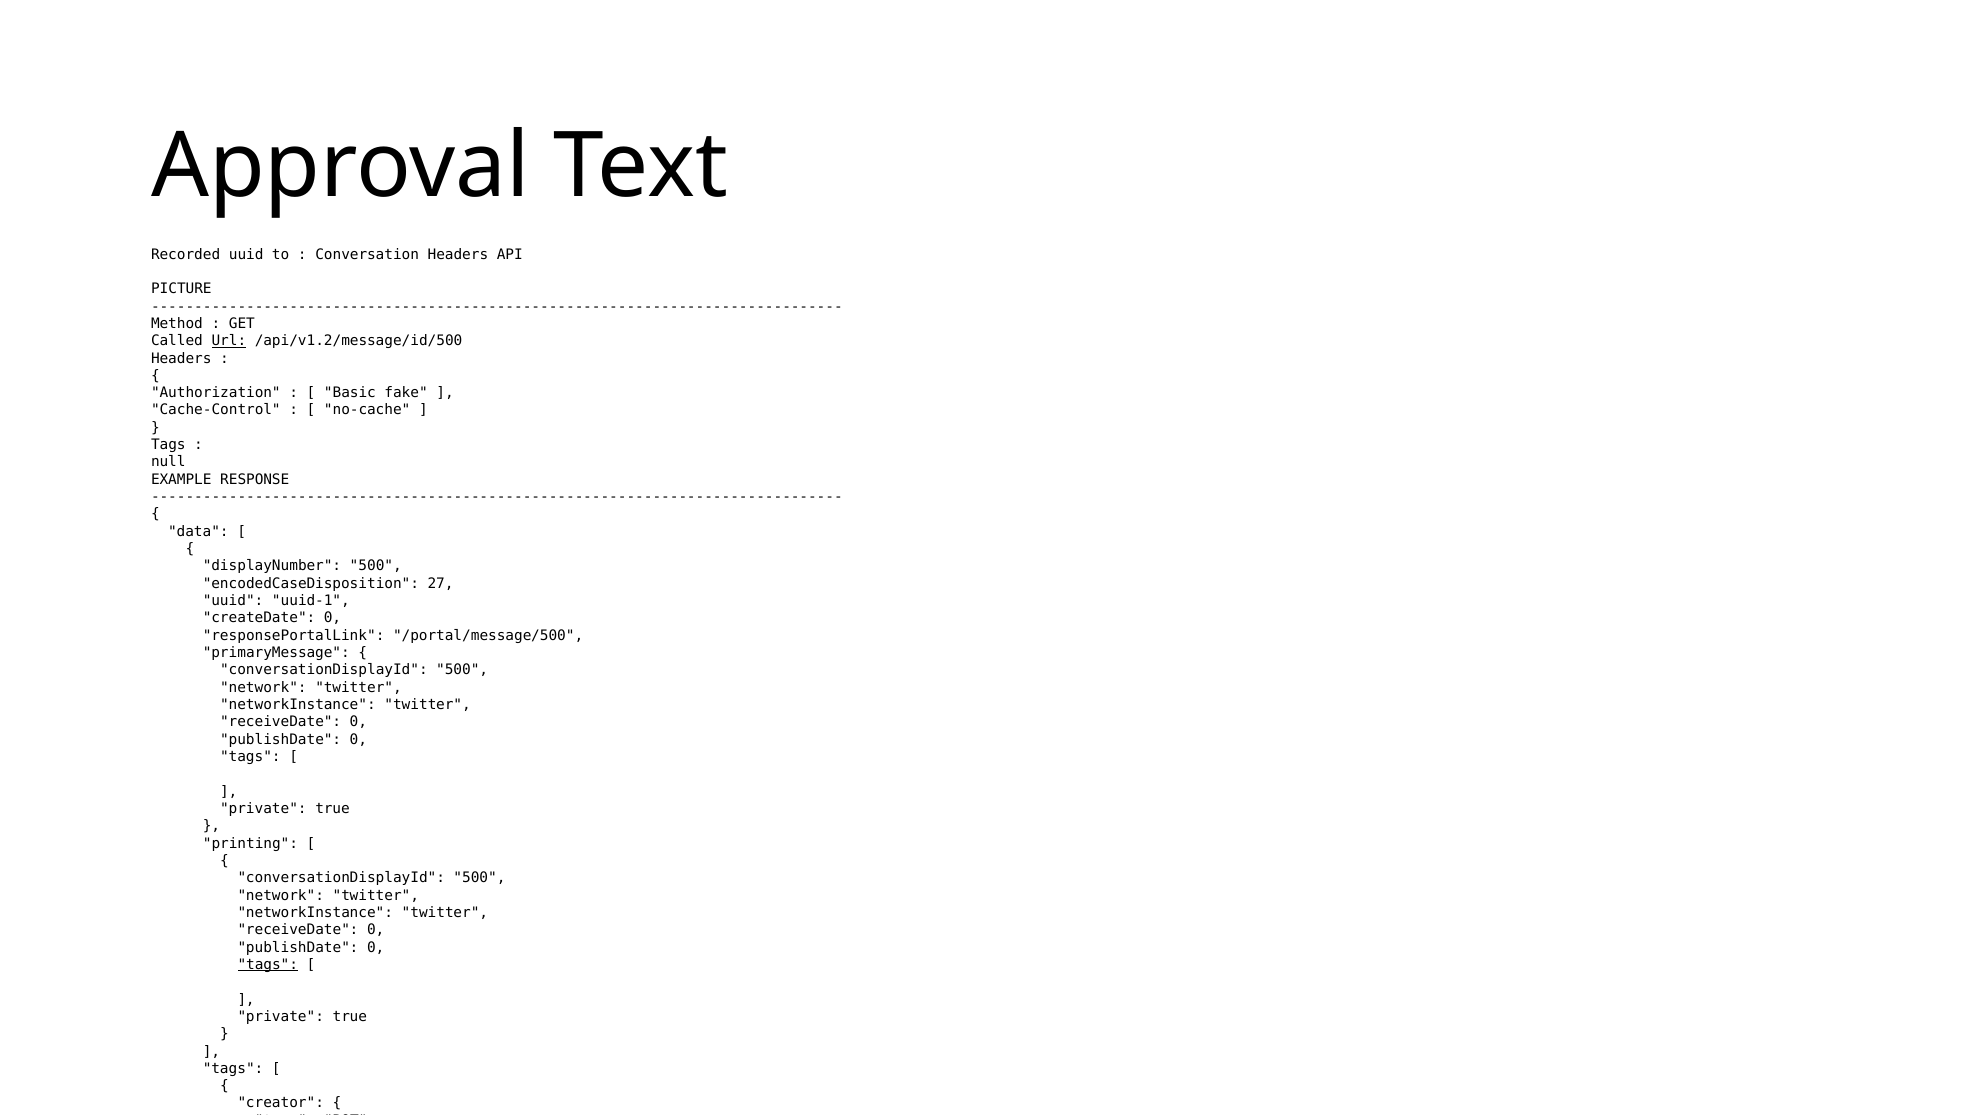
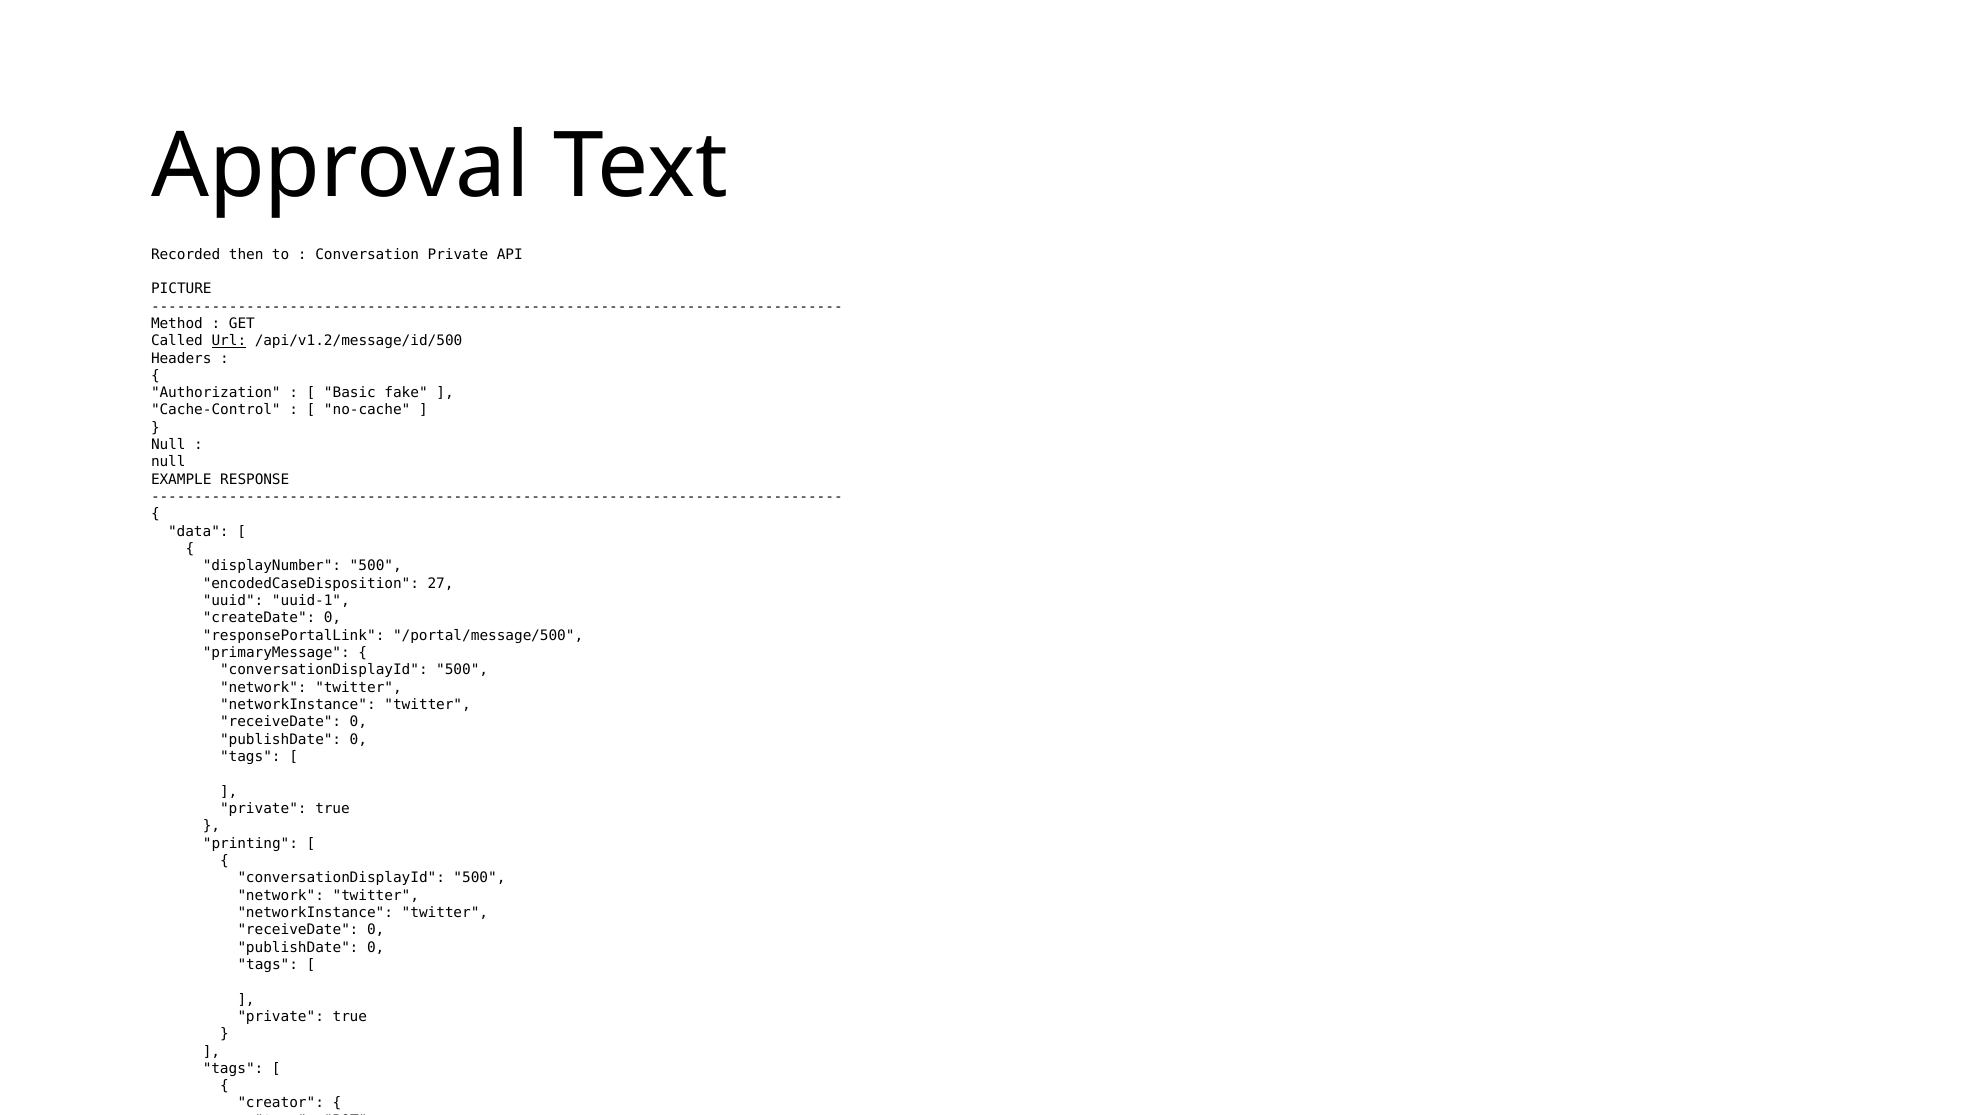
Recorded uuid: uuid -> then (246, 254)
Conversation Headers: Headers -> Private (458, 254)
Tags: Tags -> Null (168, 445)
tags underline: present -> none (268, 964)
